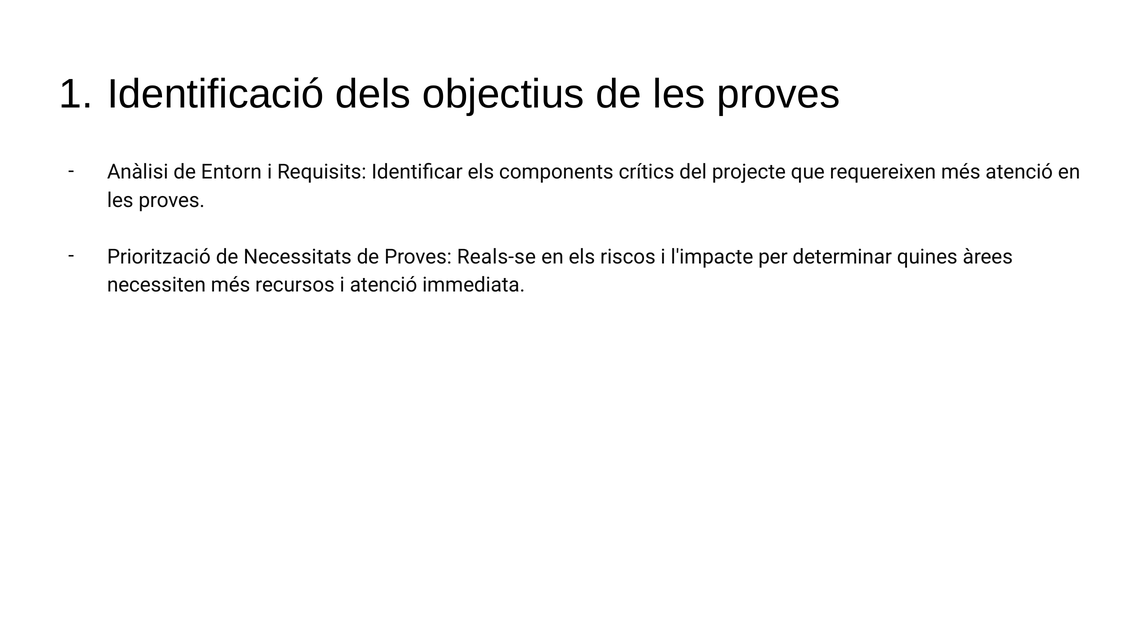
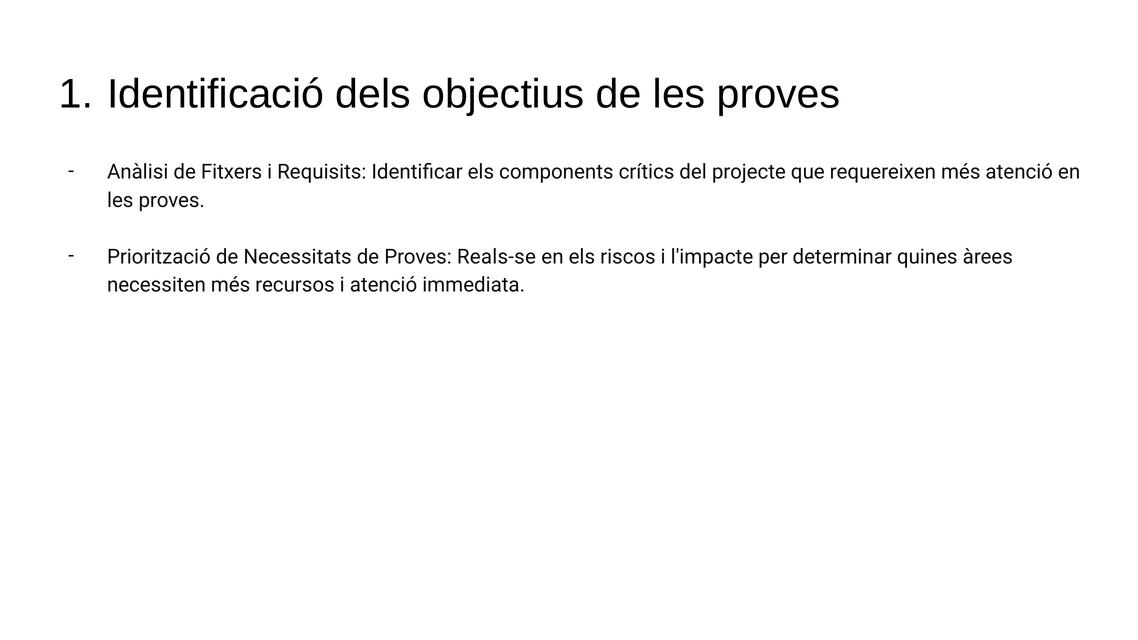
Entorn: Entorn -> Fitxers (232, 172)
